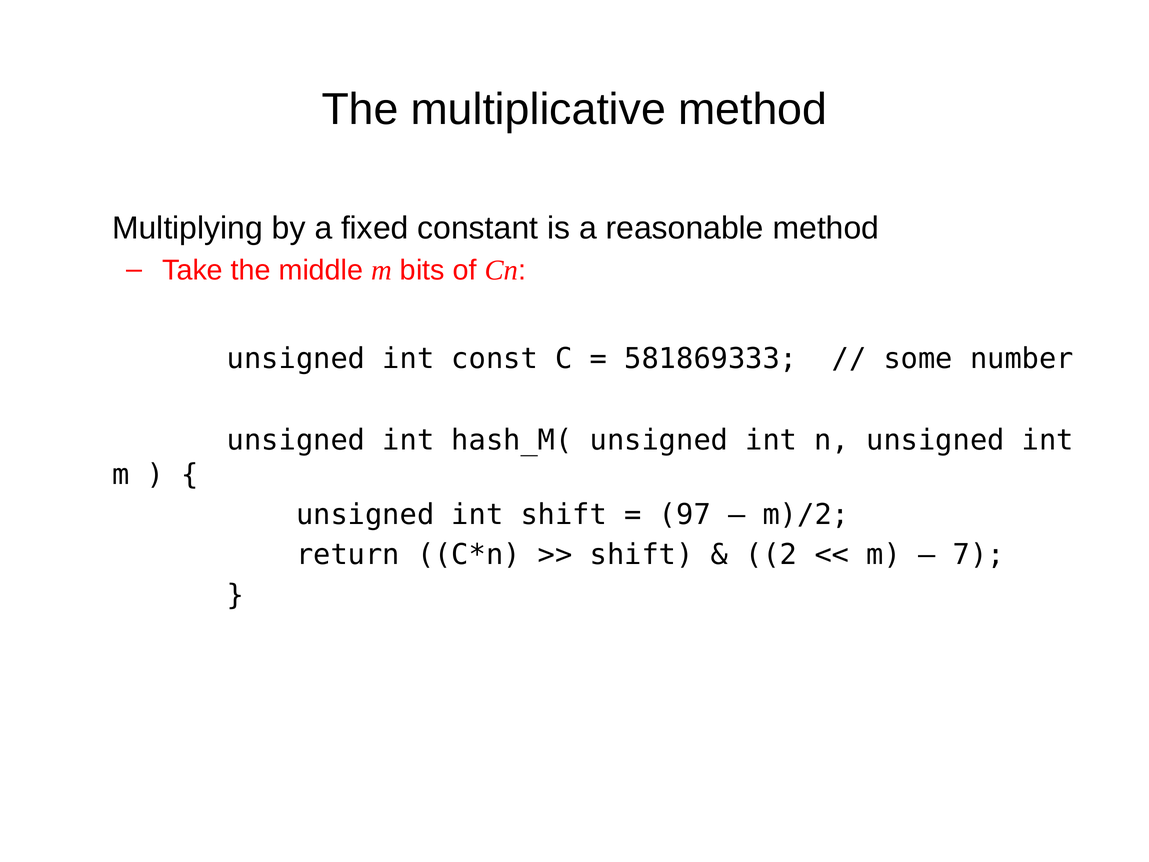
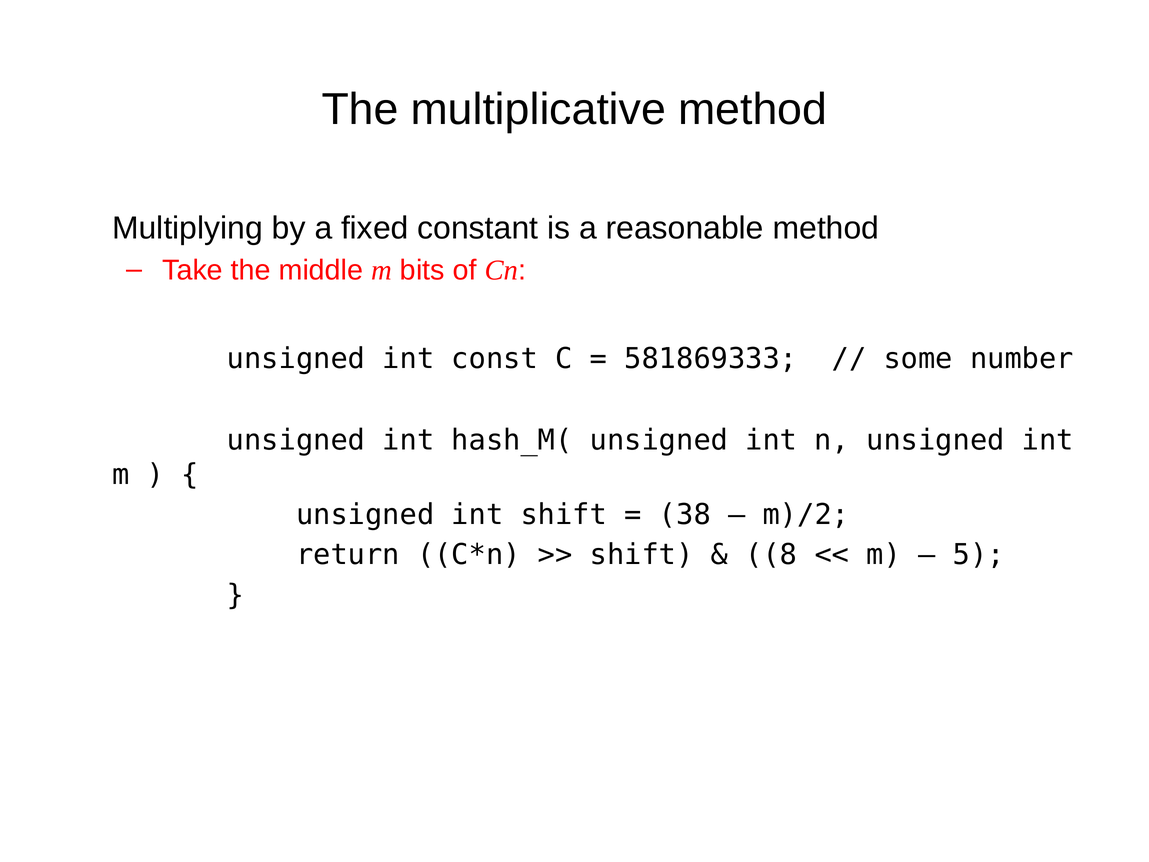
97: 97 -> 38 (685, 515)
2: 2 -> 8 (771, 555)
7: 7 -> 5 (979, 555)
